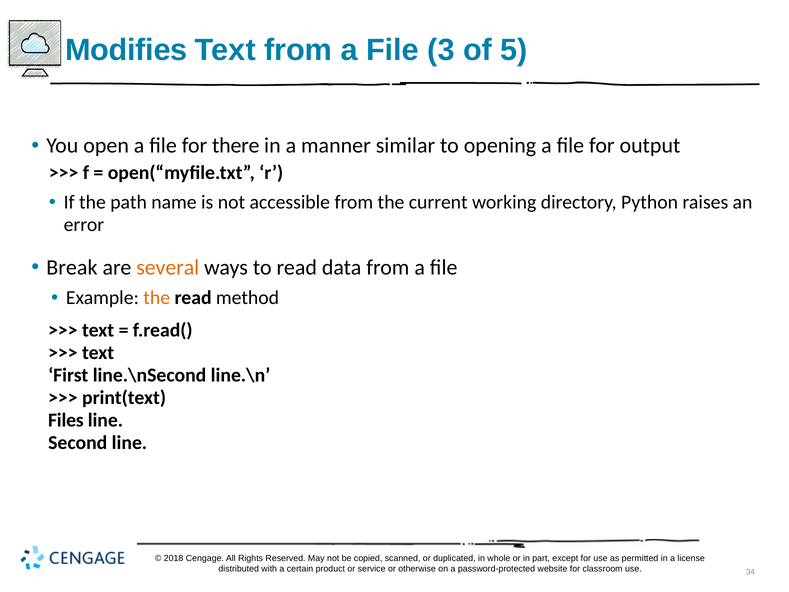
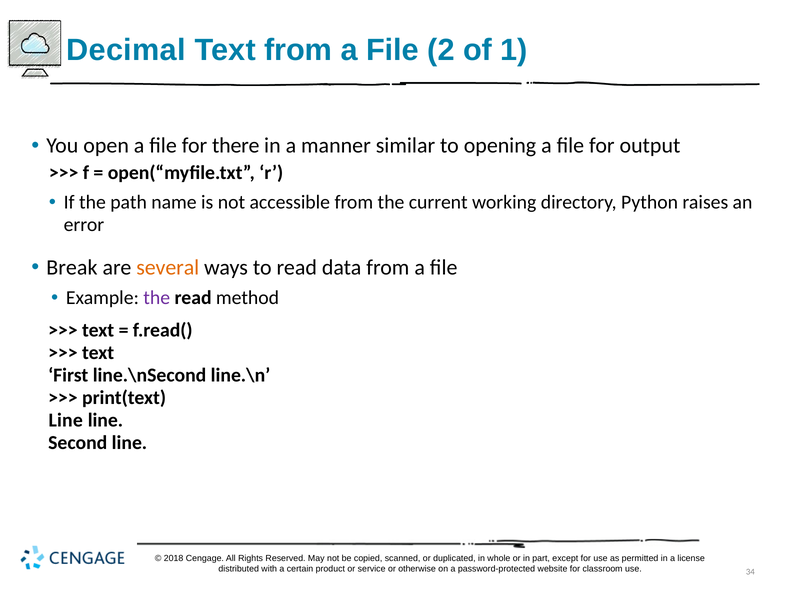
Modifies: Modifies -> Decimal (126, 50)
3: 3 -> 2 (441, 50)
5: 5 -> 1 (514, 50)
the colour: orange -> purple (157, 298)
Files: Files -> Line (66, 420)
